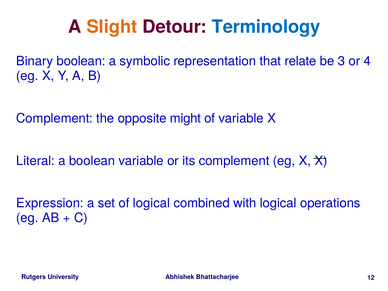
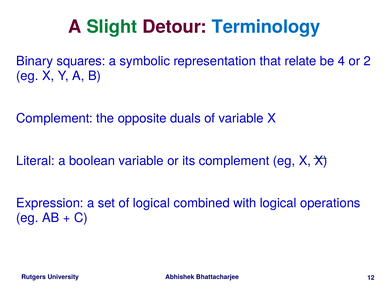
Slight colour: orange -> green (112, 27)
Binary boolean: boolean -> squares (81, 61)
3: 3 -> 4 (341, 61)
4: 4 -> 2 (367, 61)
might: might -> duals (185, 118)
